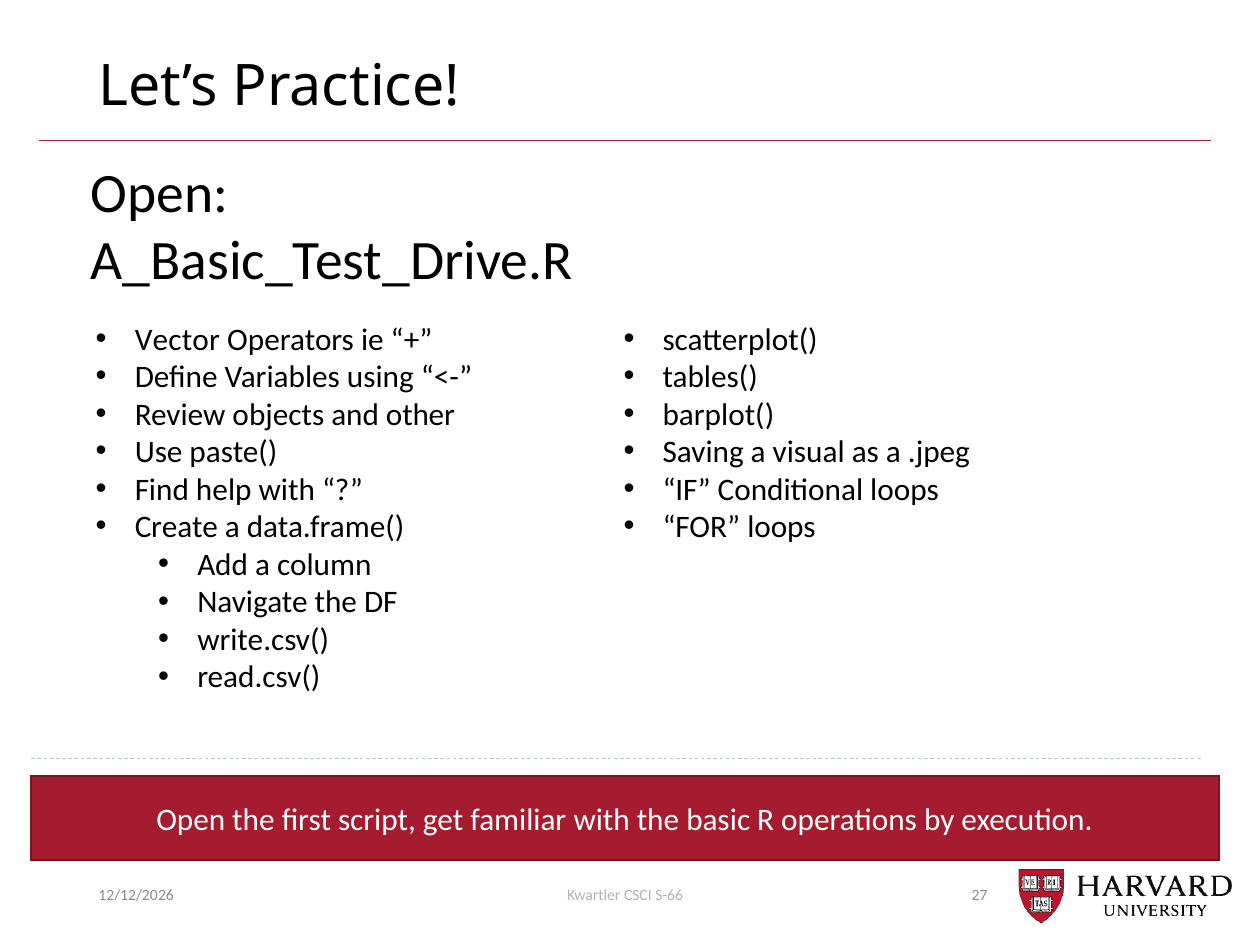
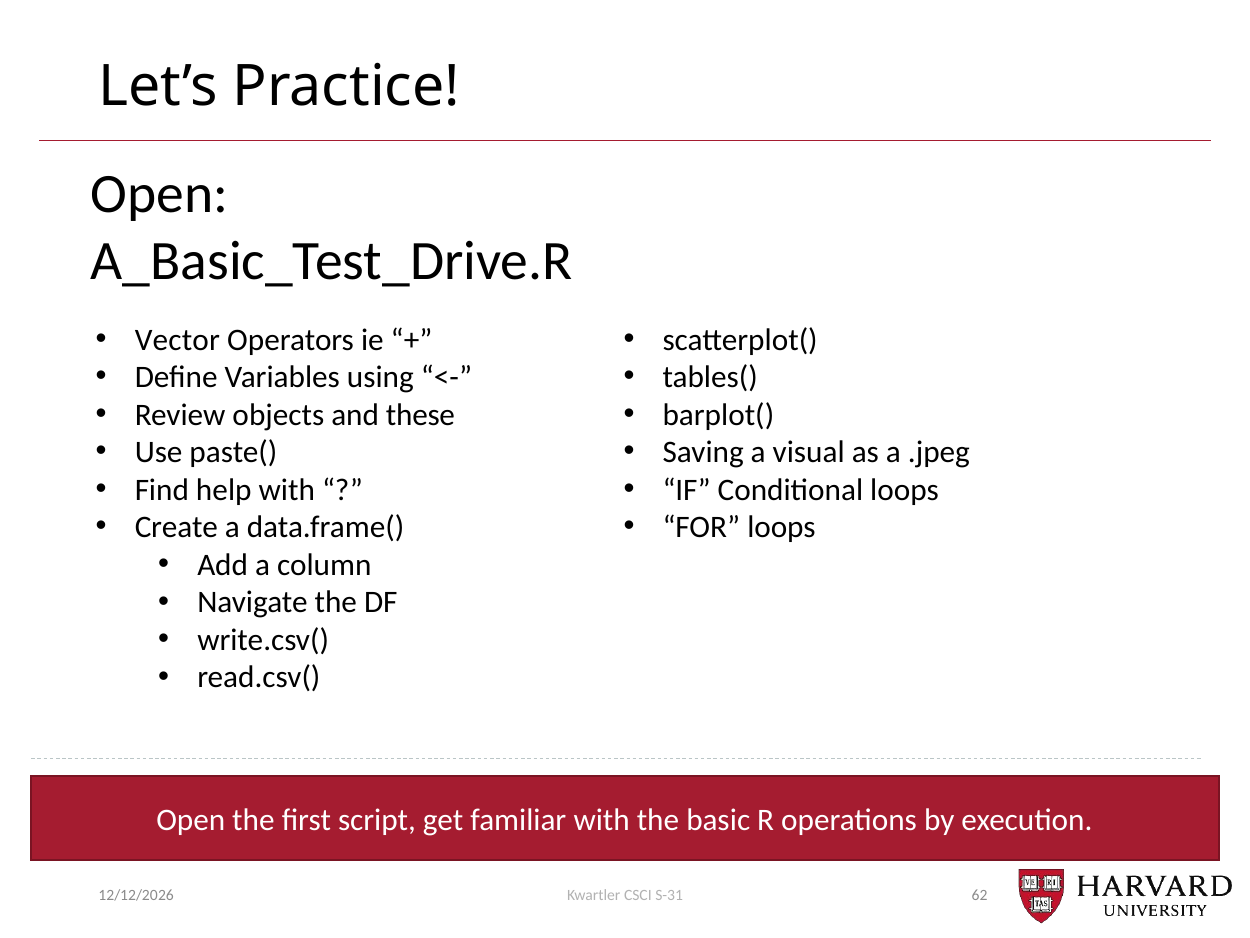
other: other -> these (421, 415)
S-66: S-66 -> S-31 (669, 895)
27: 27 -> 62 (980, 895)
